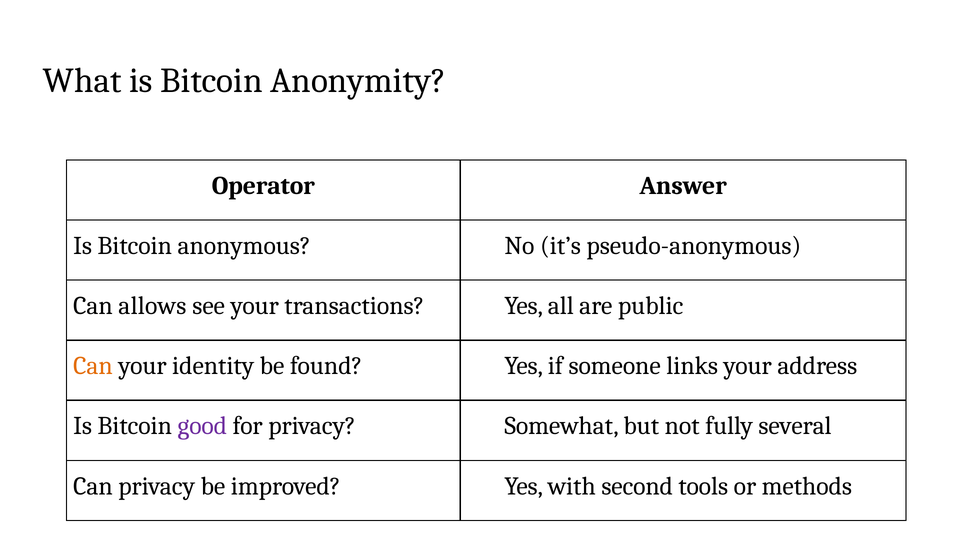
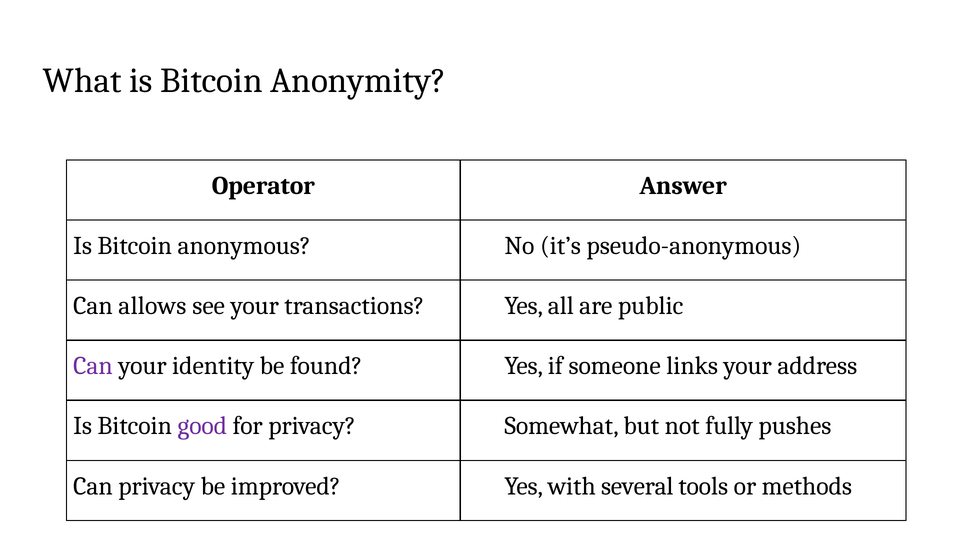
Can colour: orange -> purple (93, 366)
several: several -> pushes (795, 426)
second: second -> several (637, 486)
